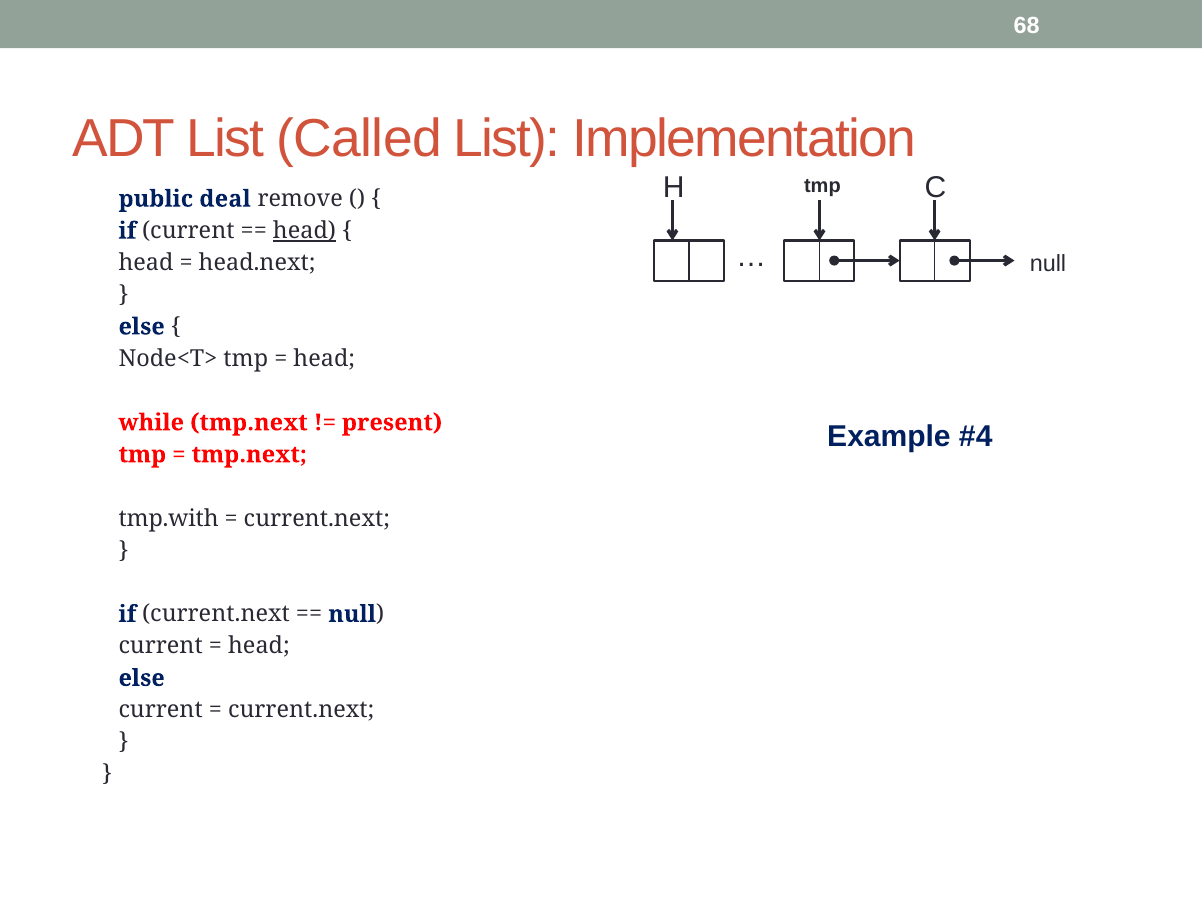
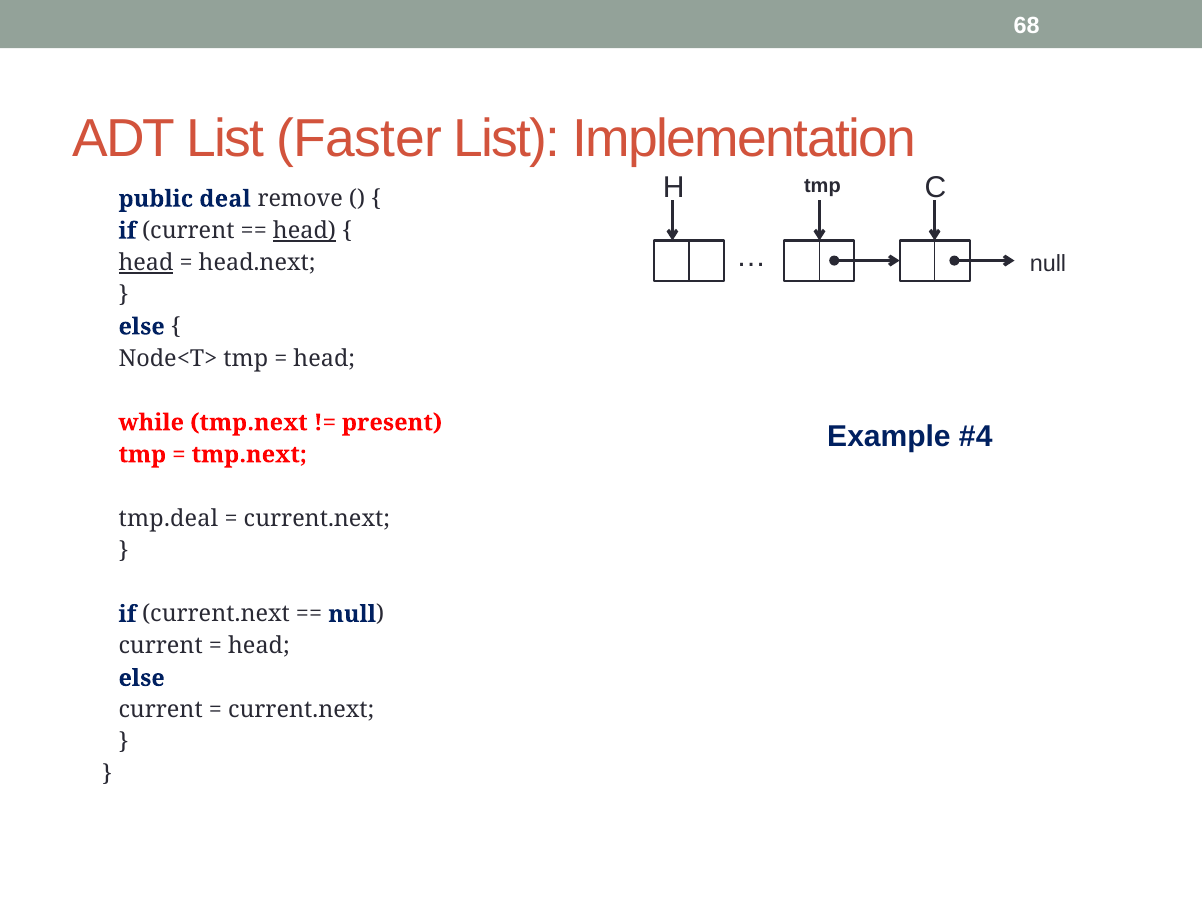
Called: Called -> Faster (359, 139)
head underline: none -> present (146, 263)
tmp.with: tmp.with -> tmp.deal (168, 518)
